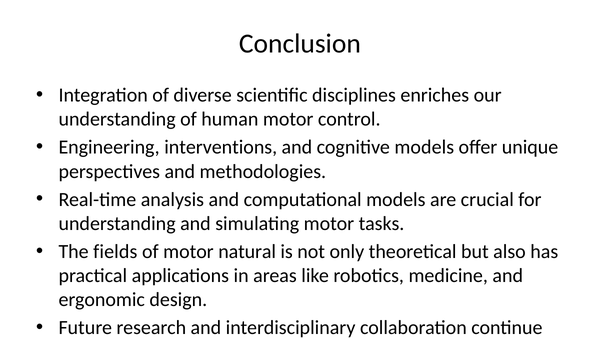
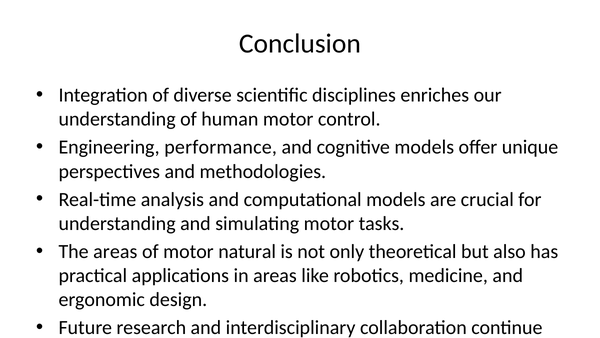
Engineering interventions: interventions -> performance (221, 147)
The fields: fields -> areas (115, 251)
